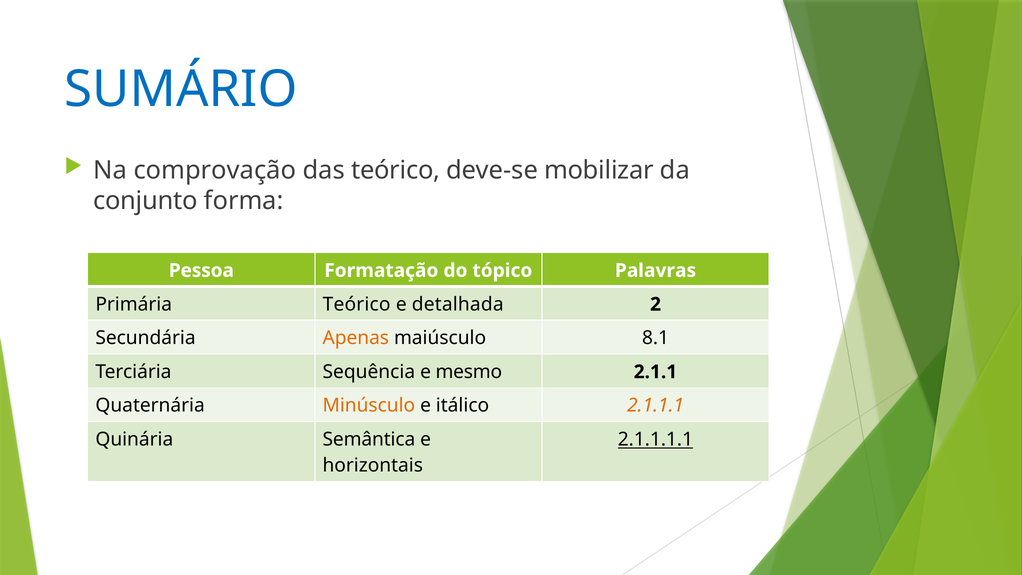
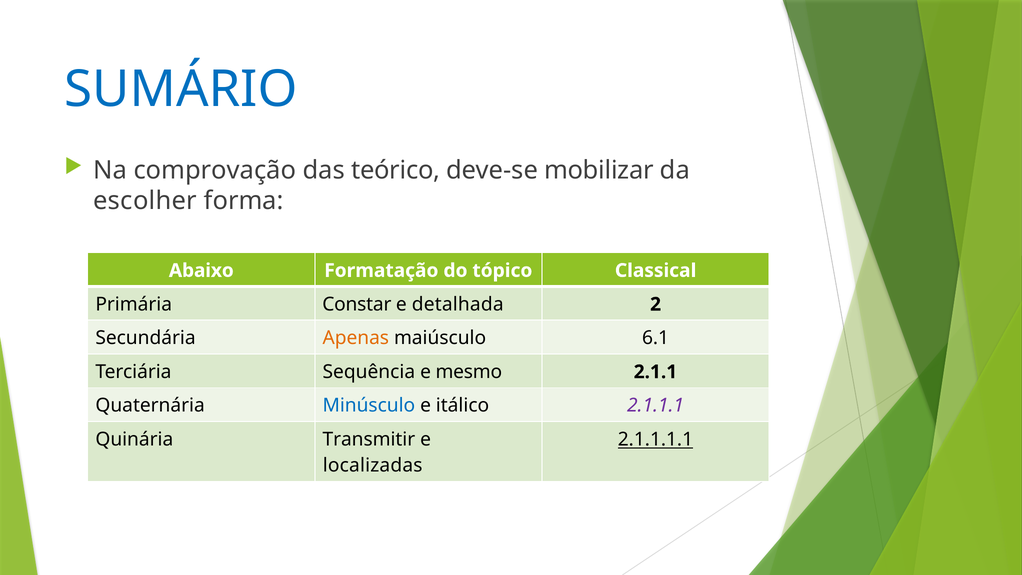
conjunto: conjunto -> escolher (145, 201)
Pessoa: Pessoa -> Abaixo (201, 270)
Palavras: Palavras -> Classical (656, 270)
Primária Teórico: Teórico -> Constar (357, 304)
8.1: 8.1 -> 6.1 (656, 338)
Minúsculo colour: orange -> blue (369, 406)
2.1.1.1 colour: orange -> purple (656, 406)
Semântica: Semântica -> Transmitir (369, 439)
horizontais: horizontais -> localizadas (373, 465)
